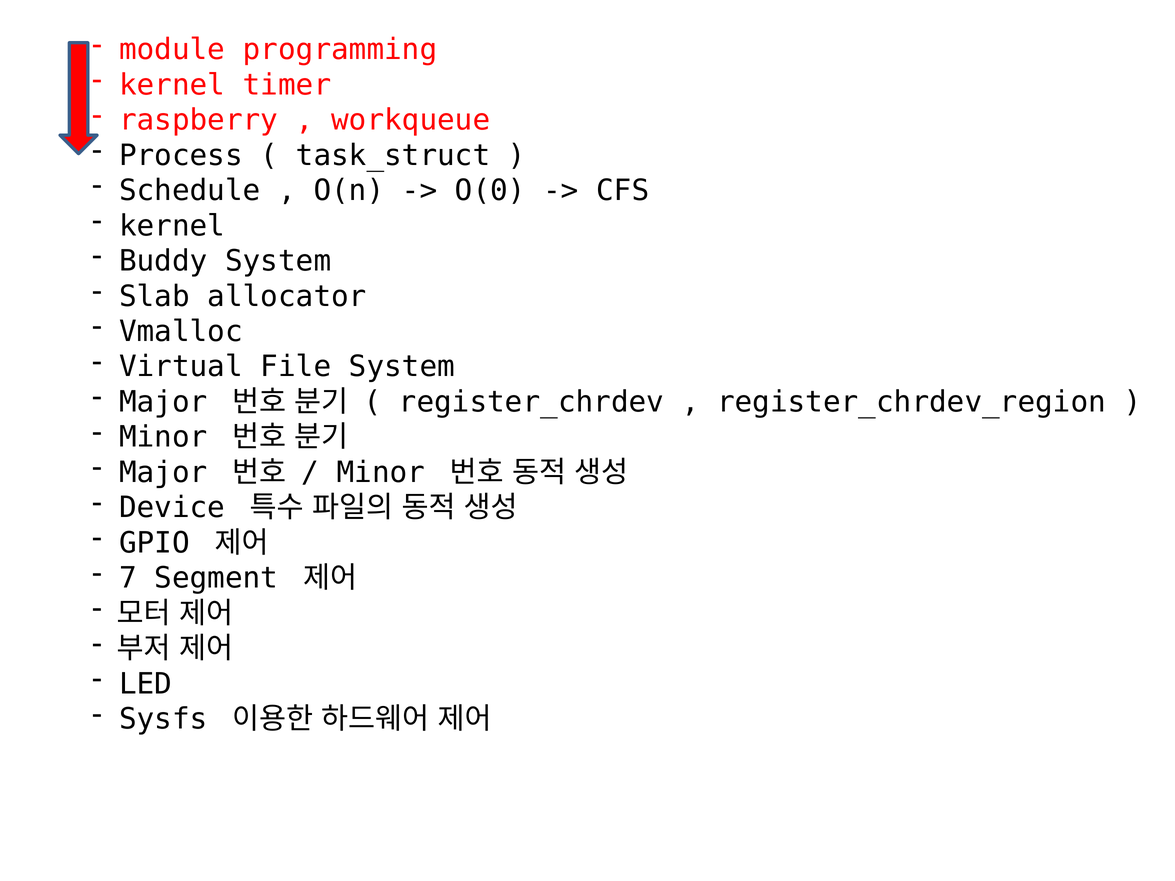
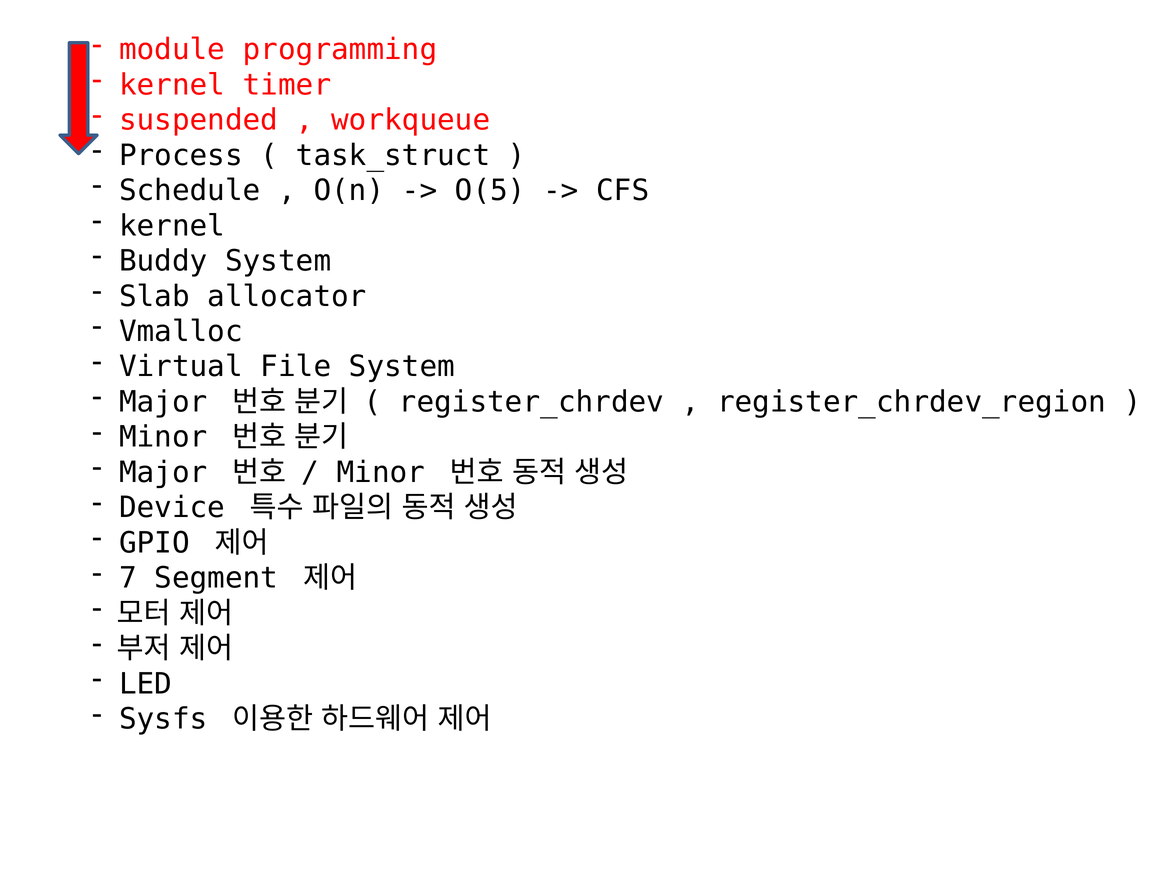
raspberry: raspberry -> suspended (199, 120)
O(0: O(0 -> O(5 (490, 191)
